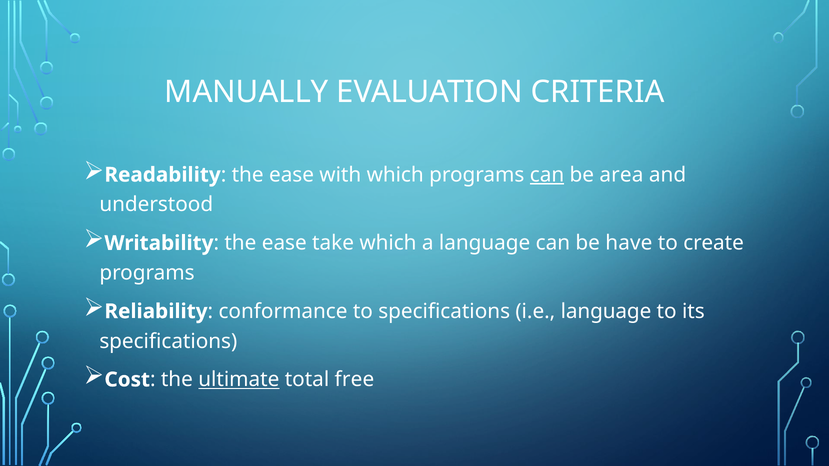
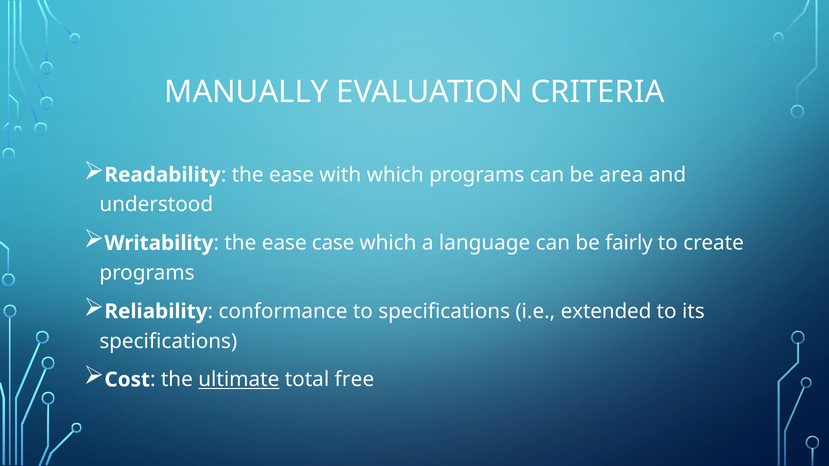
can underline: present -> none (547, 175)
take: take -> case (333, 243)
have: have -> fairly (629, 243)
i.e language: language -> extended (606, 312)
